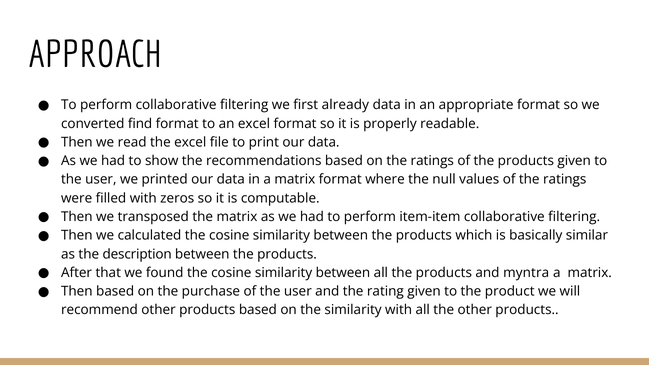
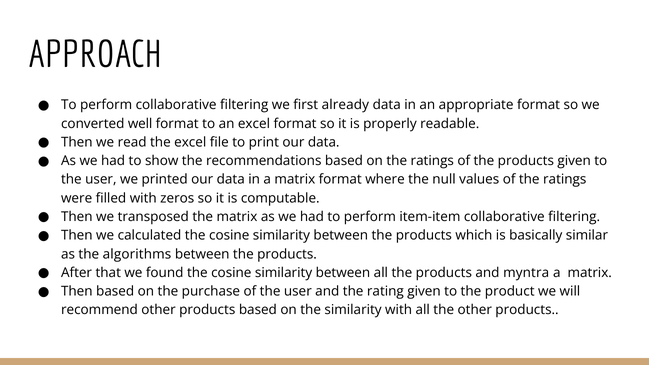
find: find -> well (140, 124)
description: description -> algorithms (137, 254)
